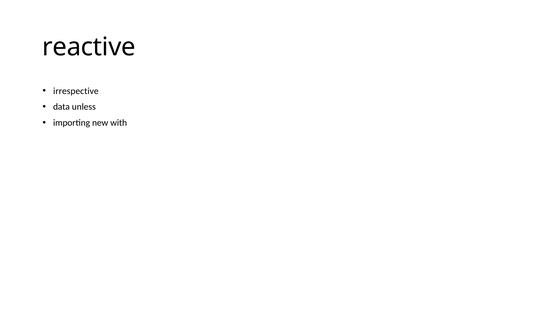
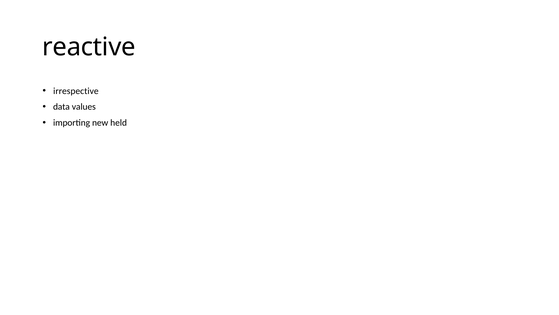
unless: unless -> values (84, 107)
with: with -> held (119, 122)
